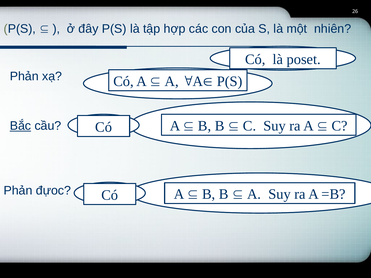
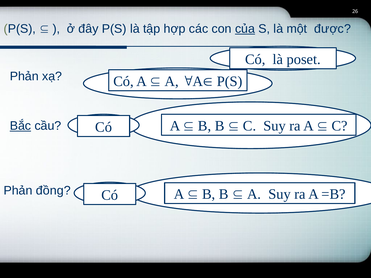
của underline: none -> present (245, 29)
nhiên: nhiên -> được (333, 29)
đựoc: đựoc -> đồng (53, 191)
